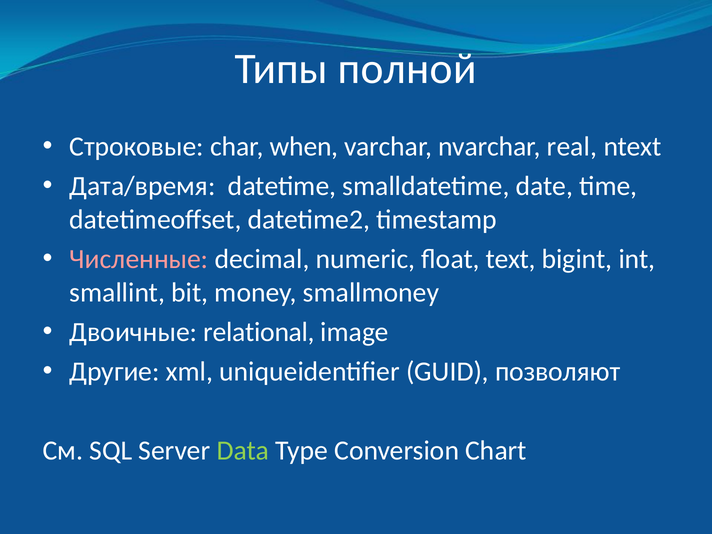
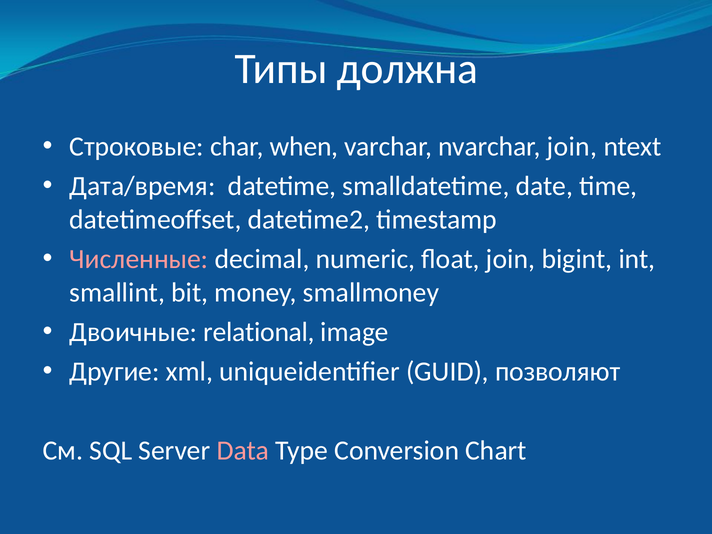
полной: полной -> должна (408, 69)
nvarchar real: real -> join (572, 147)
float text: text -> join (511, 259)
Data colour: light green -> pink (243, 451)
